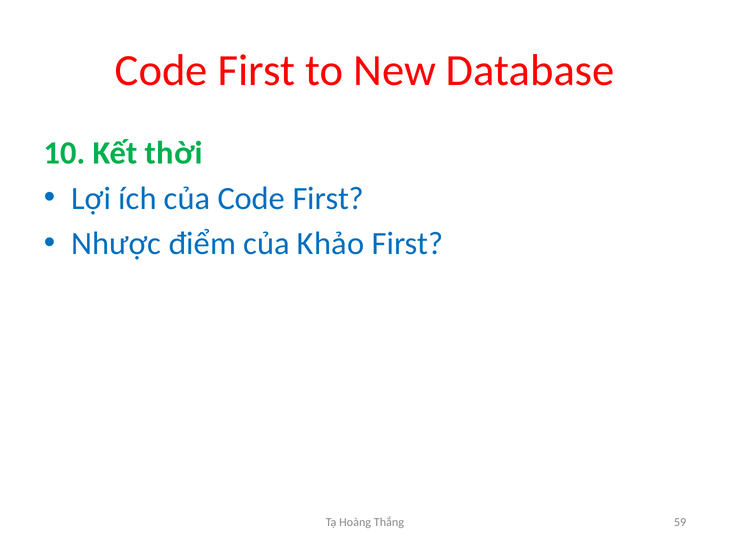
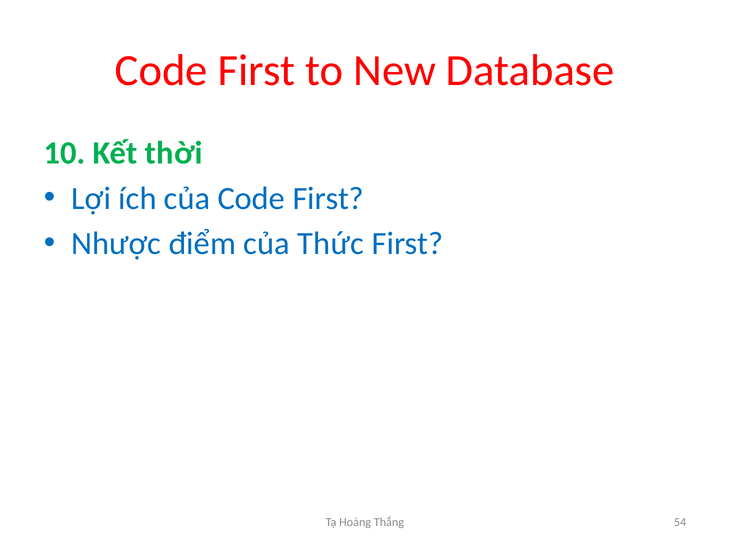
Khảo: Khảo -> Thức (331, 244)
59: 59 -> 54 (680, 523)
